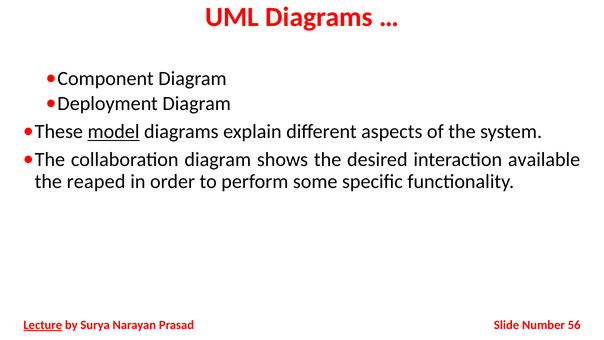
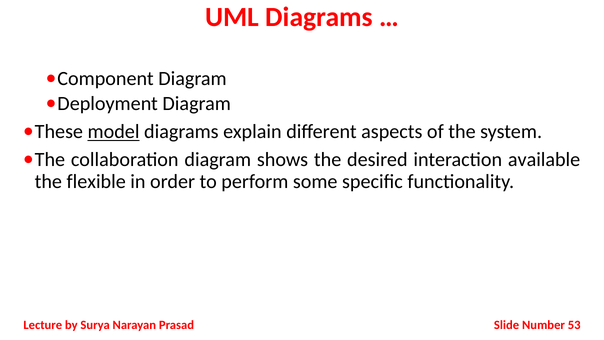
reaped: reaped -> flexible (96, 181)
Lecture underline: present -> none (43, 325)
56: 56 -> 53 (574, 325)
